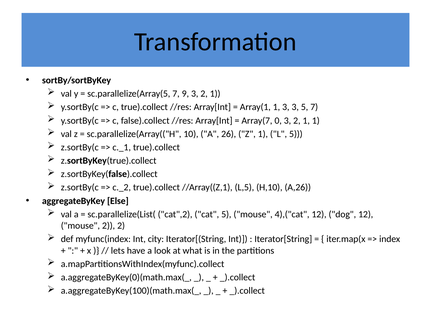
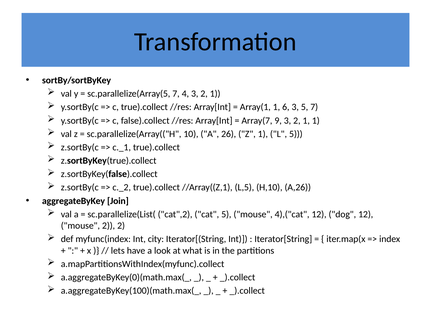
9: 9 -> 4 (185, 94)
1 3: 3 -> 6 (286, 107)
0: 0 -> 9 (278, 121)
Else: Else -> Join (118, 201)
